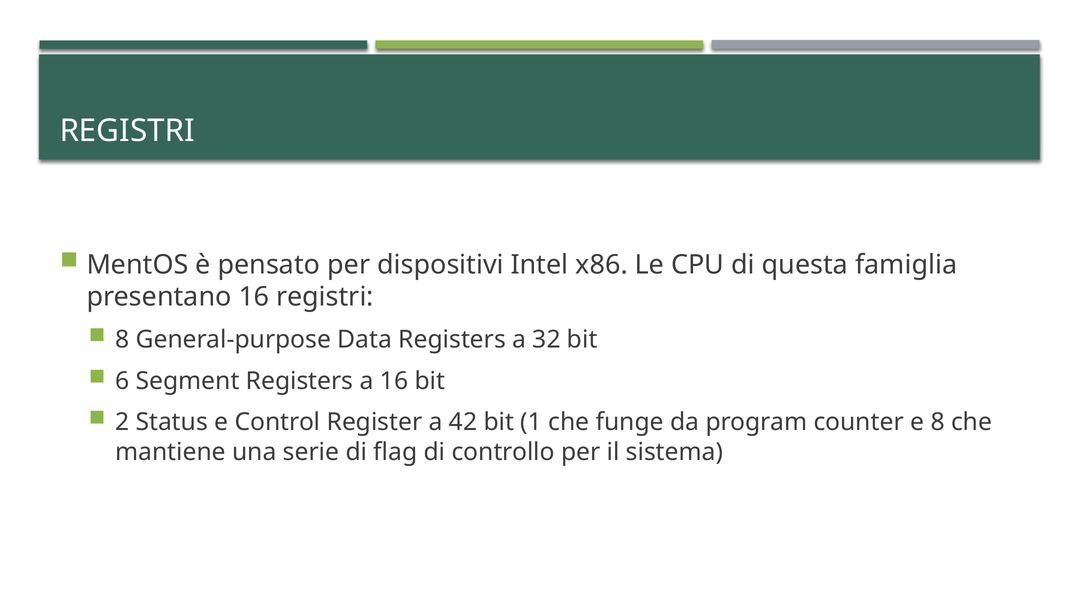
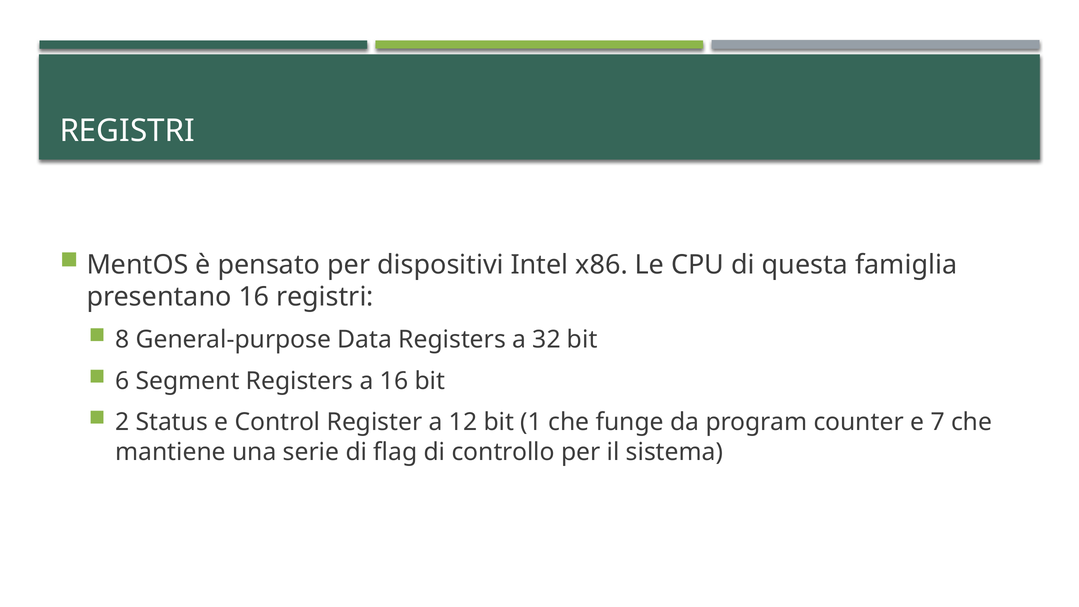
42: 42 -> 12 (463, 422)
e 8: 8 -> 7 (938, 422)
